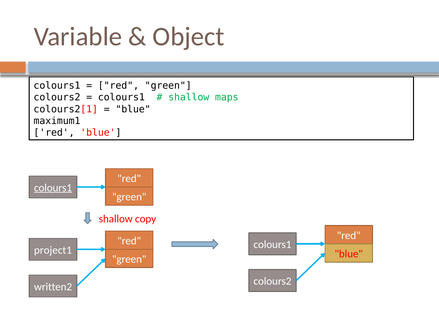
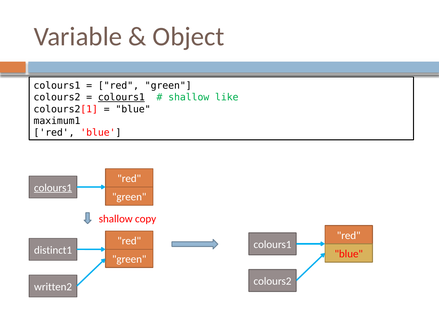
colours1 underline: none -> present (121, 97)
maps: maps -> like (227, 97)
project1: project1 -> distinct1 (53, 250)
